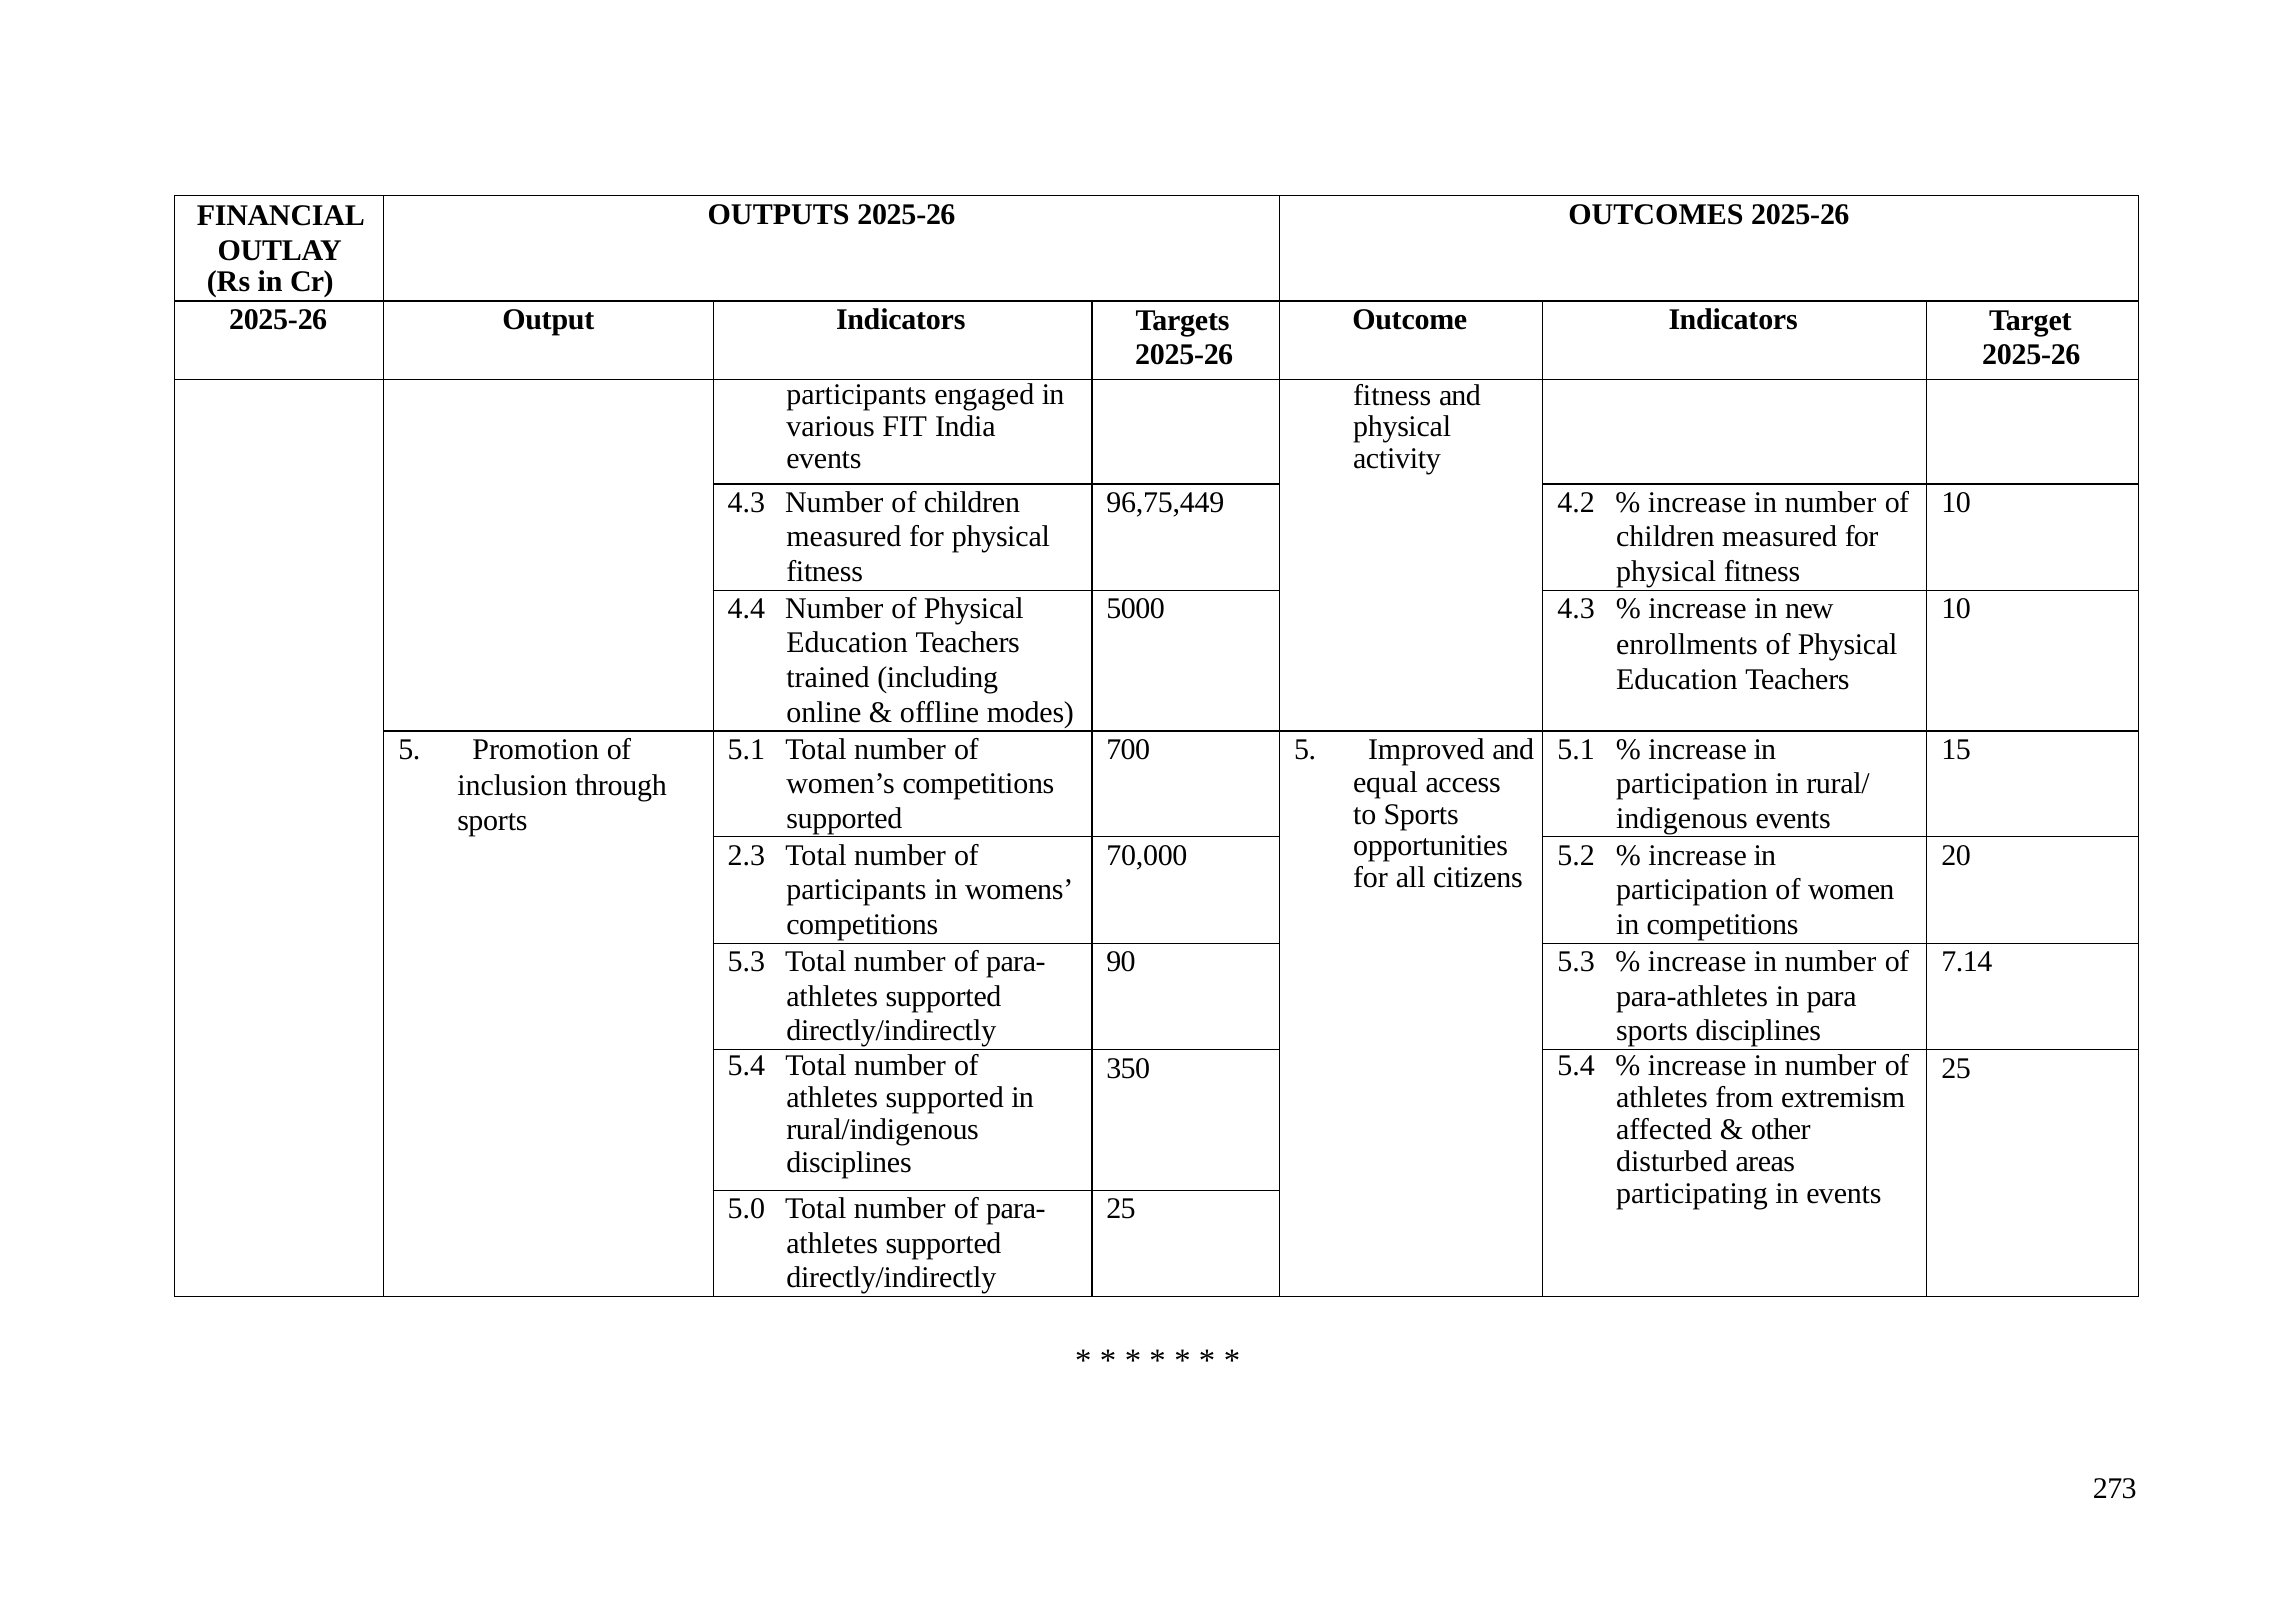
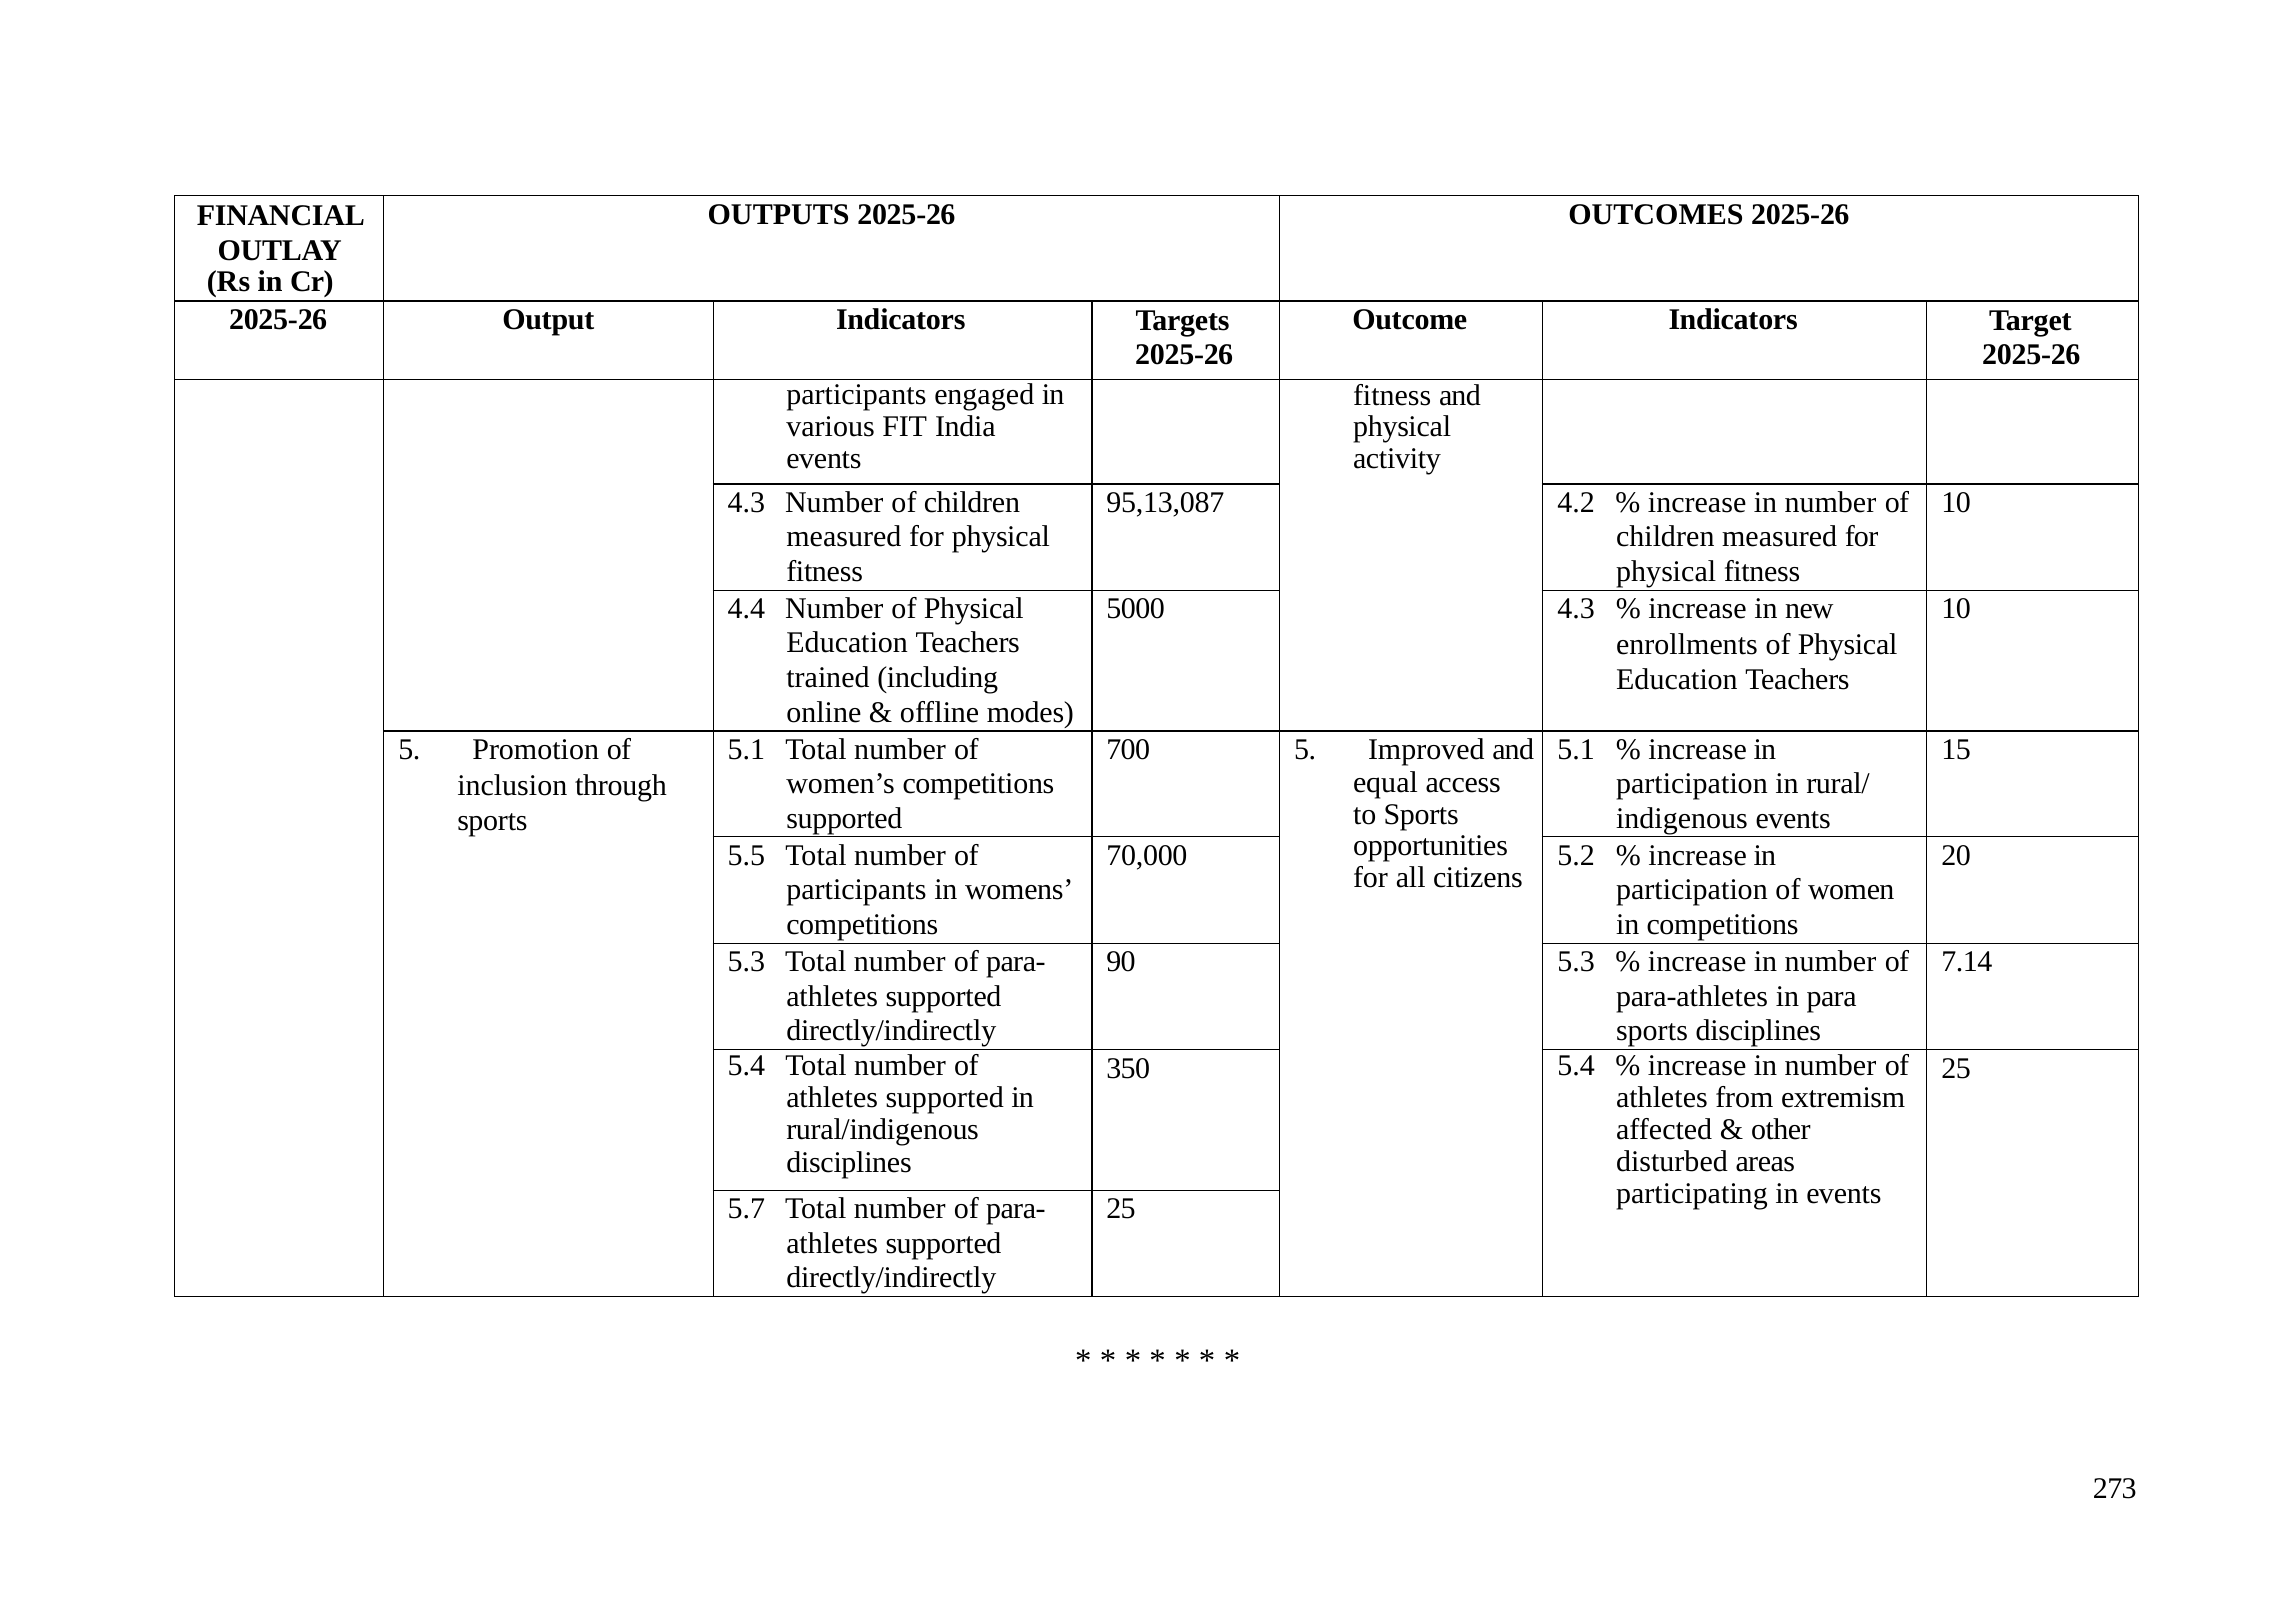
96,75,449: 96,75,449 -> 95,13,087 (1165, 502)
2.3: 2.3 -> 5.5 (746, 855)
5.0: 5.0 -> 5.7 (746, 1209)
